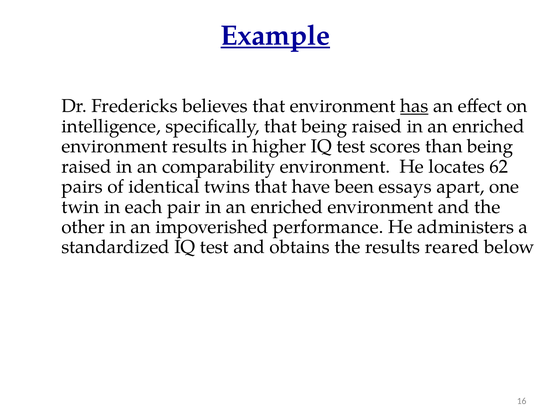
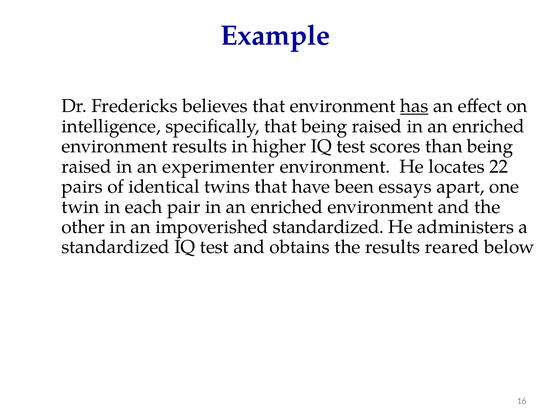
Example underline: present -> none (275, 35)
comparability: comparability -> experimenter (218, 167)
62: 62 -> 22 (499, 167)
impoverished performance: performance -> standardized (328, 227)
